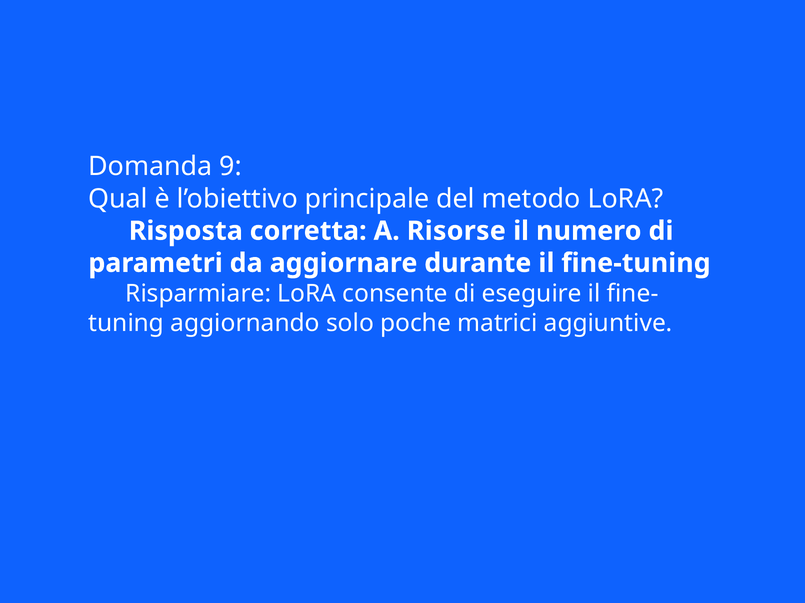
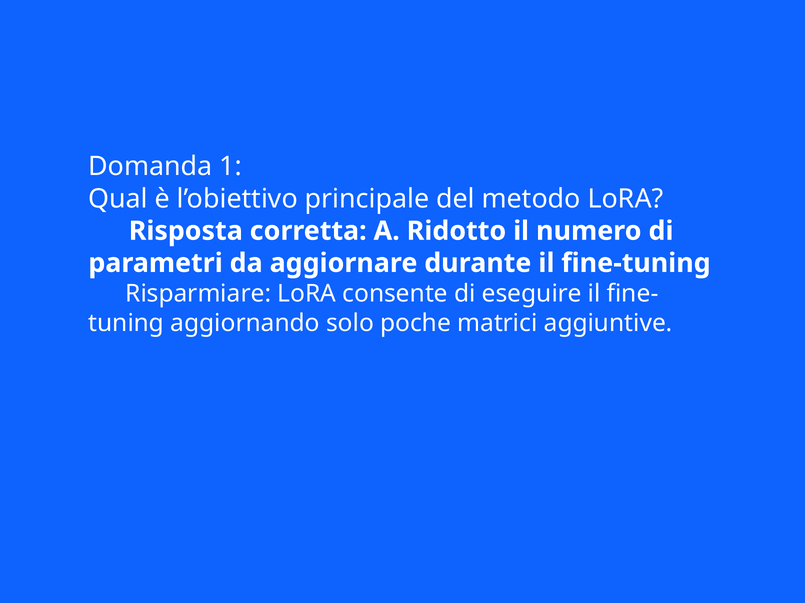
9: 9 -> 1 (231, 167)
Risorse: Risorse -> Ridotto (456, 231)
